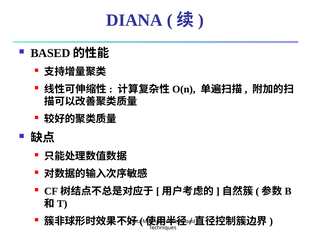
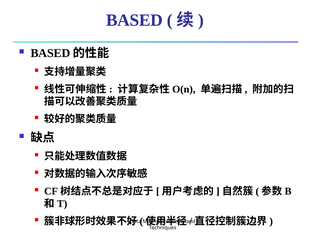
DIANA: DIANA -> BASED (134, 20)
